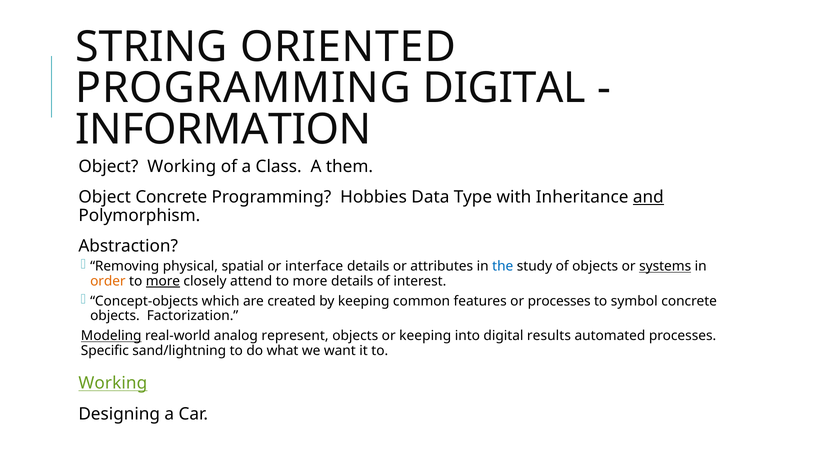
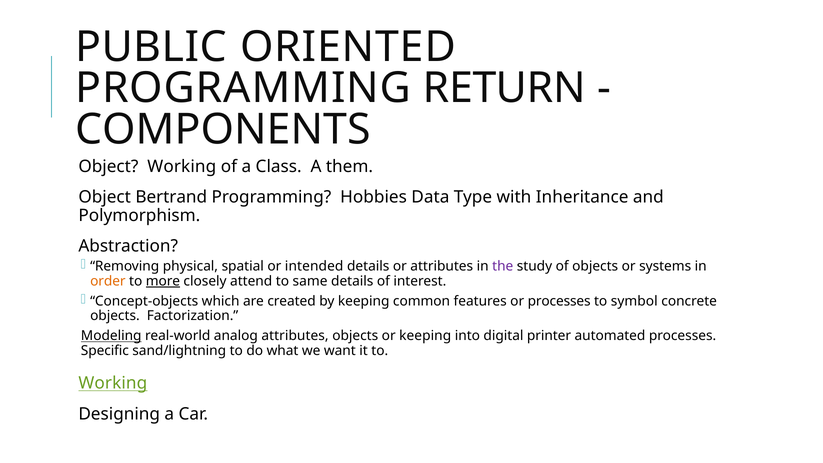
STRING: STRING -> PUBLIC (151, 47)
PROGRAMMING DIGITAL: DIGITAL -> RETURN (504, 88)
INFORMATION: INFORMATION -> COMPONENTS (223, 129)
Object Concrete: Concrete -> Bertrand (171, 197)
and underline: present -> none (648, 197)
interface: interface -> intended (314, 266)
the colour: blue -> purple (503, 266)
systems underline: present -> none (665, 266)
attend to more: more -> same (310, 281)
analog represent: represent -> attributes (295, 336)
results: results -> printer (549, 336)
